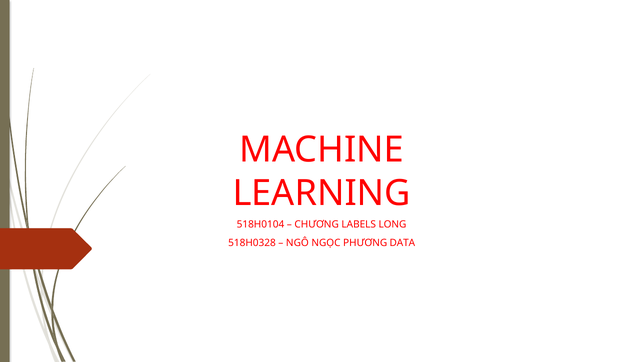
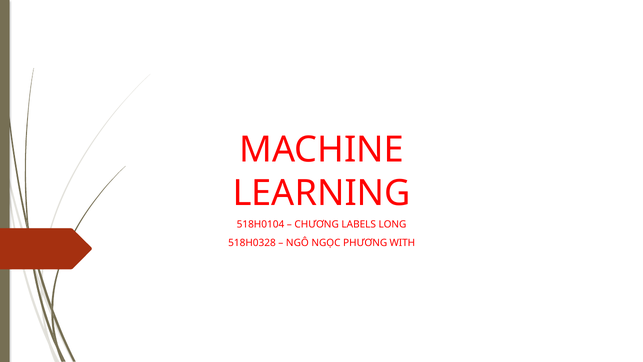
DATA: DATA -> WITH (402, 243)
